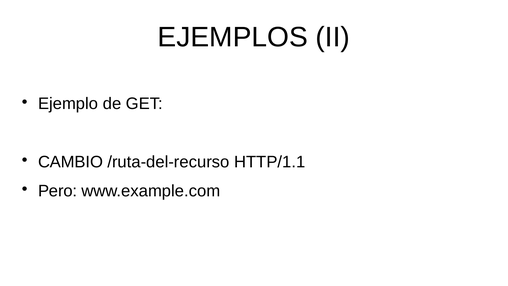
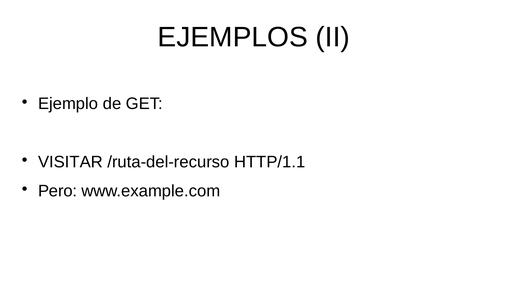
CAMBIO: CAMBIO -> VISITAR (70, 162)
